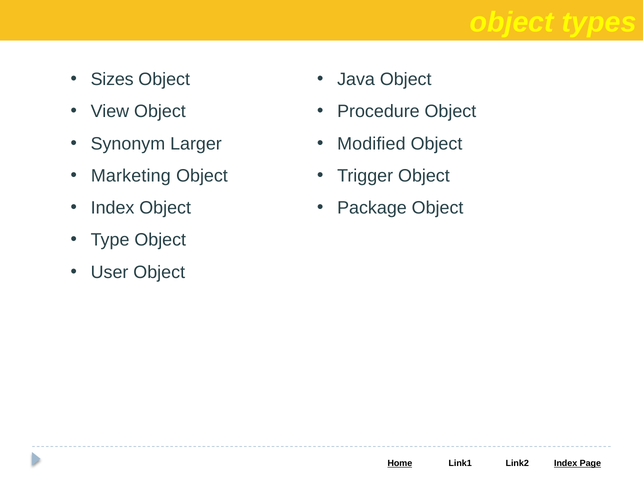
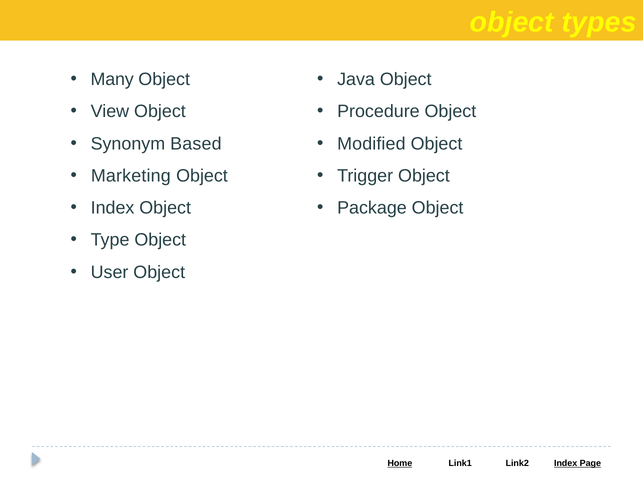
Sizes: Sizes -> Many (112, 79)
Larger: Larger -> Based (196, 144)
